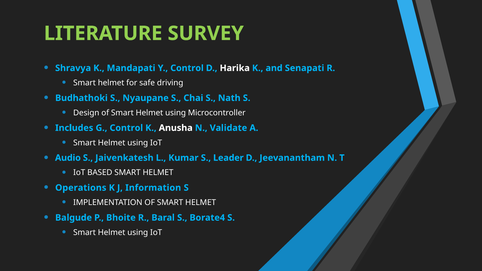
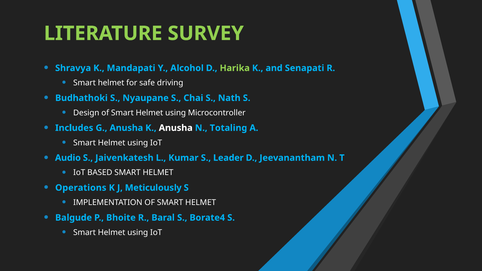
Y Control: Control -> Alcohol (187, 68)
Harika colour: white -> light green (235, 68)
G Control: Control -> Anusha (126, 128)
Validate: Validate -> Totaling (228, 128)
Information: Information -> Meticulously (153, 188)
